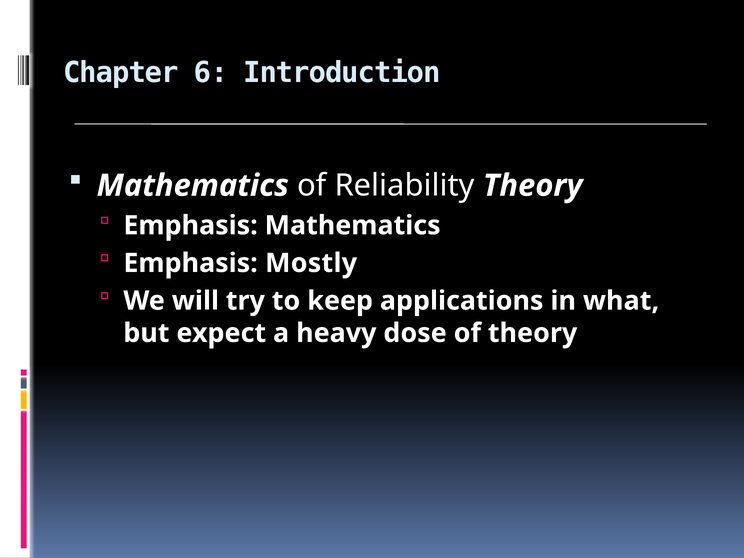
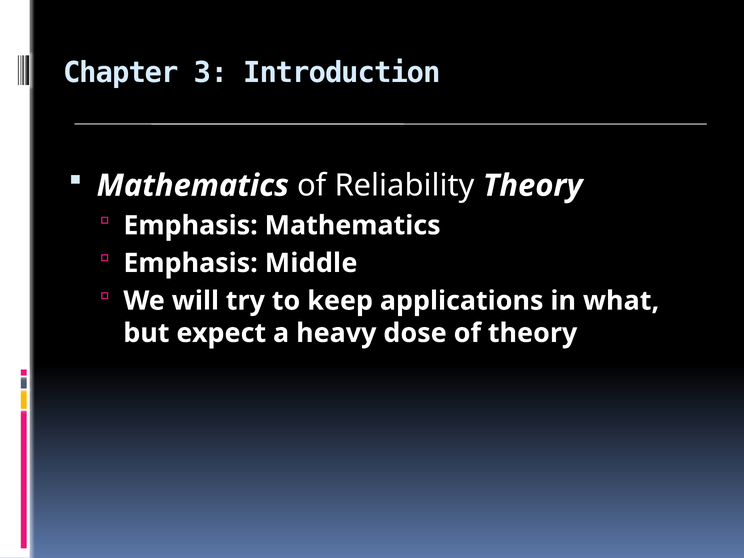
6: 6 -> 3 (211, 73)
Mostly: Mostly -> Middle (311, 263)
